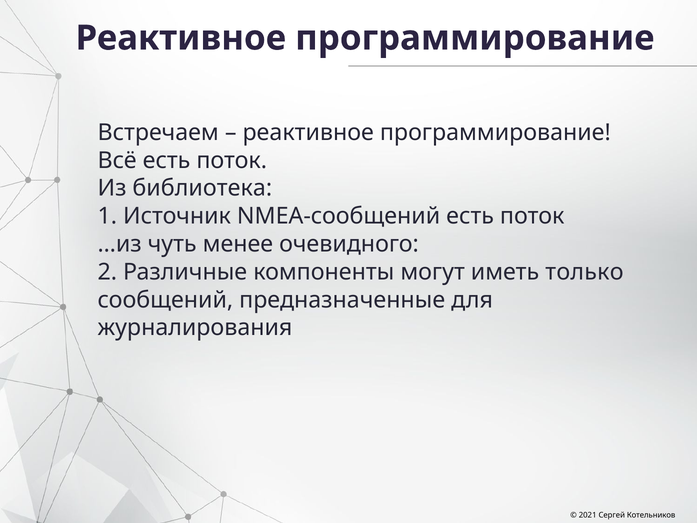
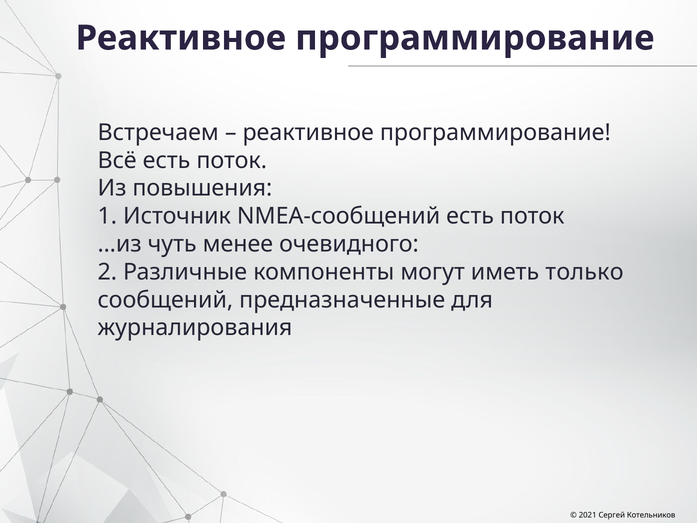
библиотека: библиотека -> повышения (202, 188)
